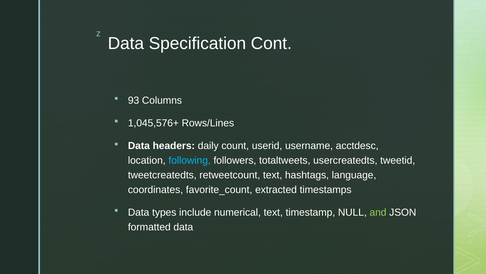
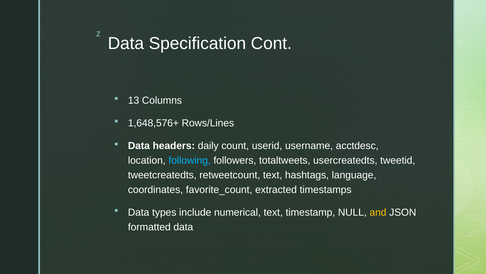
93: 93 -> 13 (134, 100)
1,045,576+: 1,045,576+ -> 1,648,576+ (153, 123)
and colour: light green -> yellow (378, 212)
